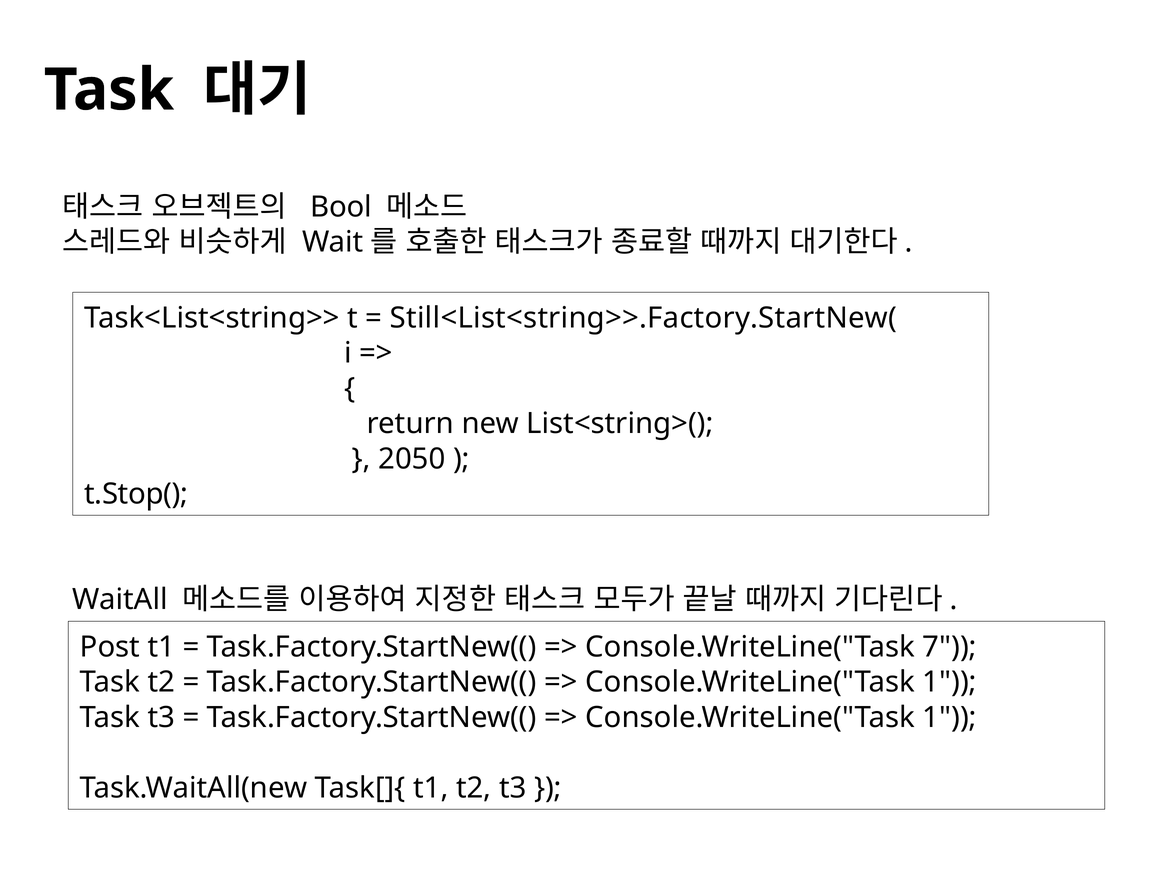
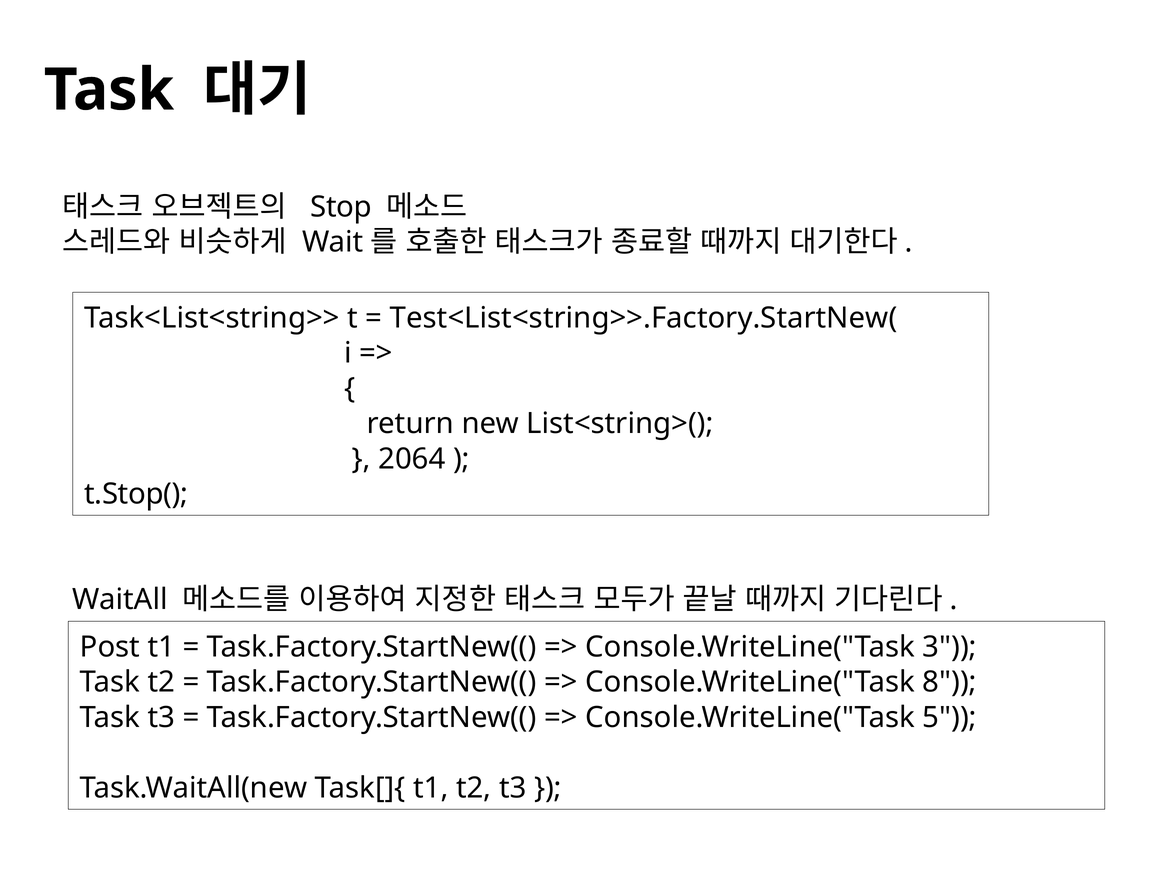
Bool: Bool -> Stop (341, 207)
Still<List<string>>.Factory.StartNew(: Still<List<string>>.Factory.StartNew( -> Test<List<string>>.Factory.StartNew( (644, 318)
2050: 2050 -> 2064 (412, 459)
7: 7 -> 3 (950, 647)
1: 1 -> 8 (950, 682)
1: 1 -> 5 (950, 718)
